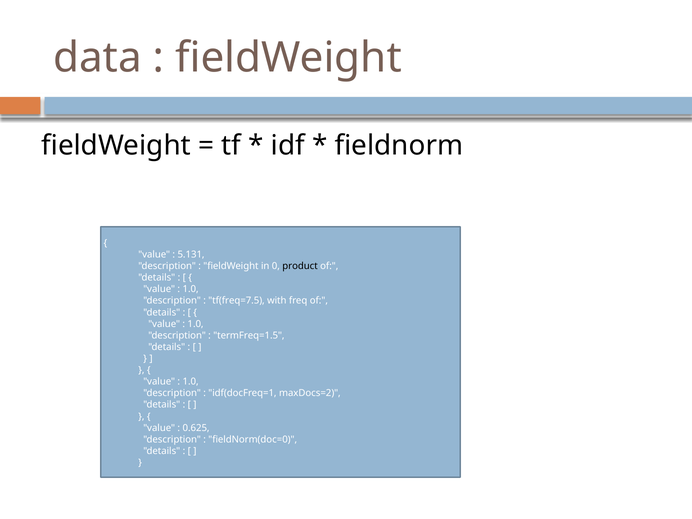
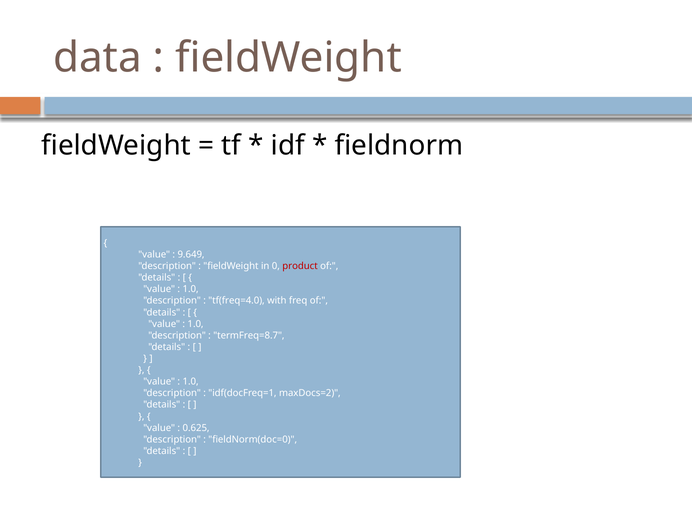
5.131: 5.131 -> 9.649 (191, 255)
product colour: black -> red (300, 266)
tf(freq=7.5: tf(freq=7.5 -> tf(freq=4.0 (237, 301)
termFreq=1.5: termFreq=1.5 -> termFreq=8.7 (249, 335)
